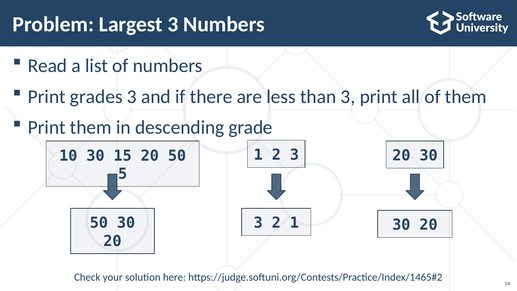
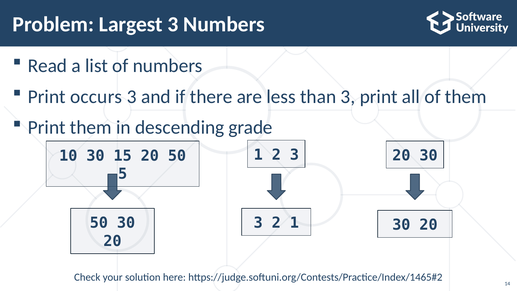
grades: grades -> occurs (96, 97)
